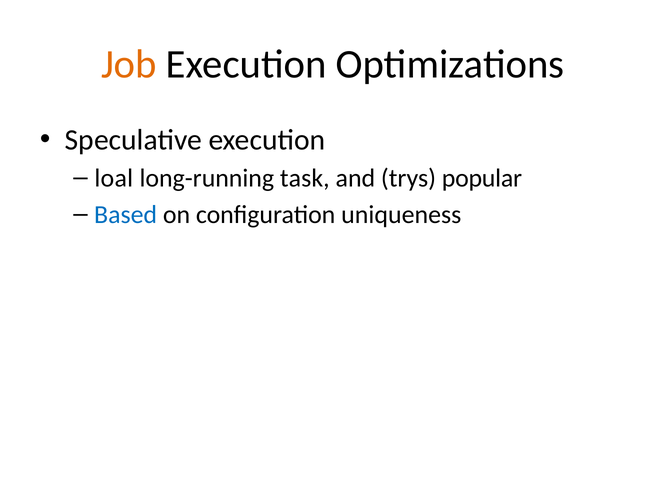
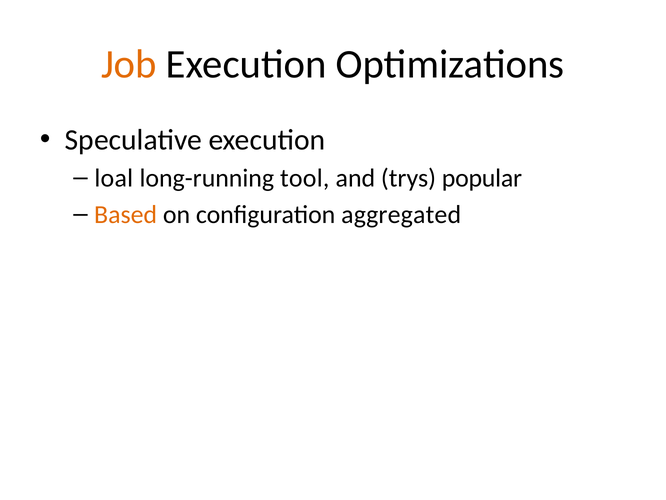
task: task -> tool (305, 178)
Based colour: blue -> orange (126, 214)
uniqueness: uniqueness -> aggregated (401, 214)
